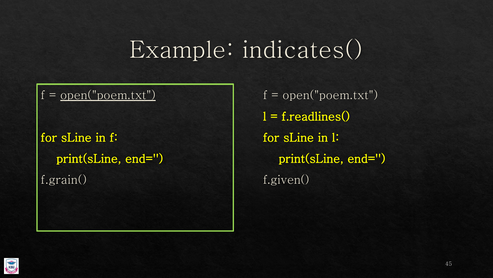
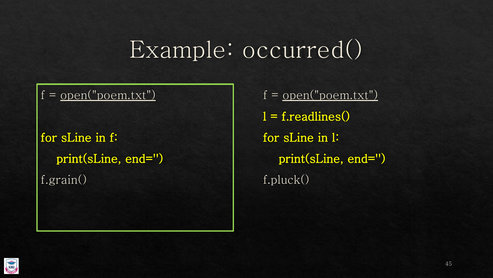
indicates(: indicates( -> occurred( (302, 50)
open("poem.txt underline: none -> present (330, 95)
f.given(: f.given( -> f.pluck( (286, 179)
